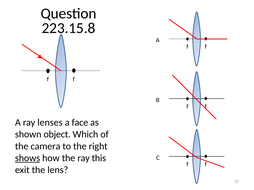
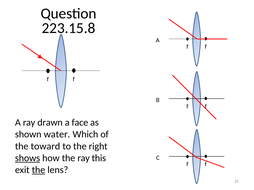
lenses: lenses -> drawn (50, 123)
object: object -> water (57, 135)
camera: camera -> toward (45, 147)
the underline: none -> present (38, 170)
